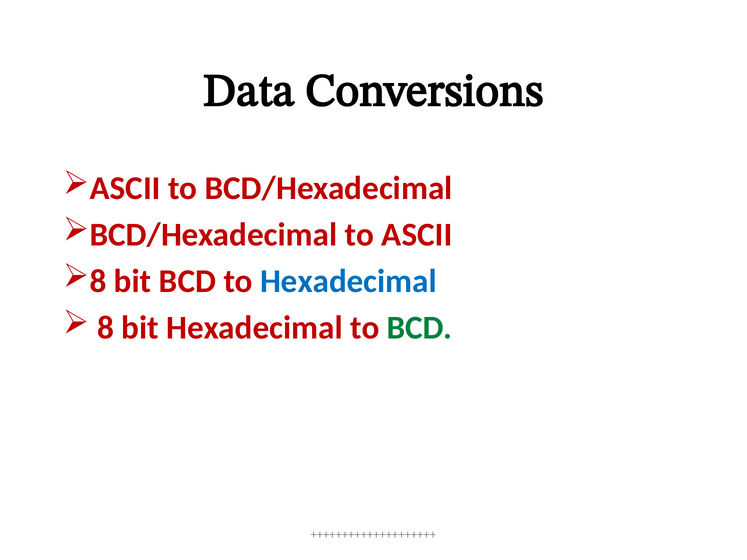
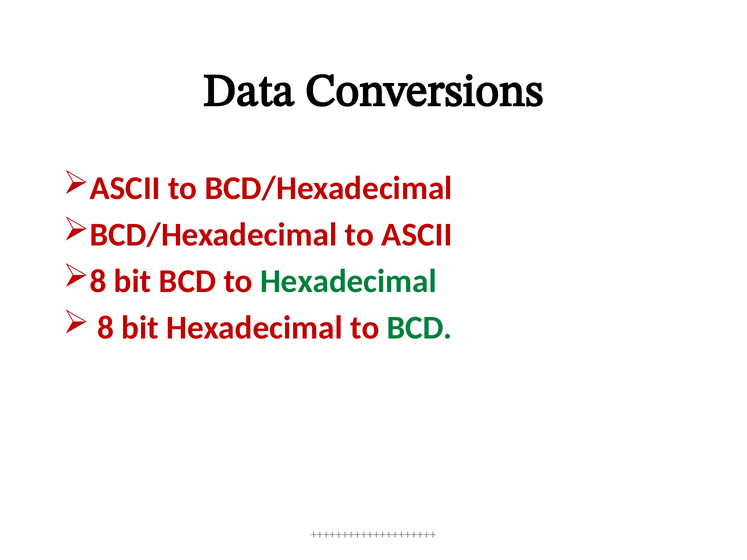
Hexadecimal colour: blue -> green (348, 282)
